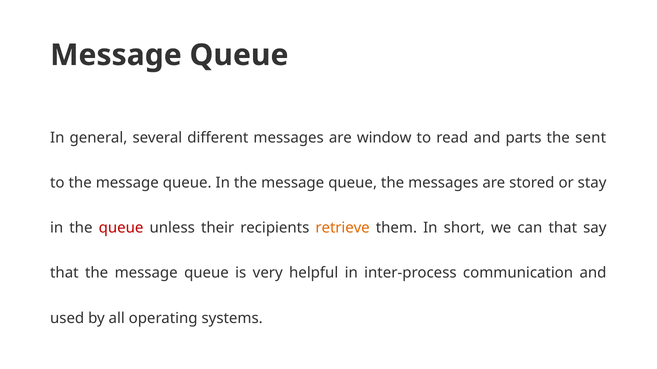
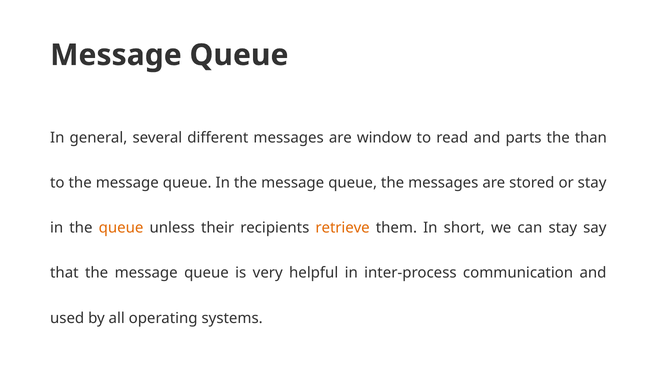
sent: sent -> than (591, 138)
queue colour: red -> orange (121, 228)
can that: that -> stay (563, 228)
